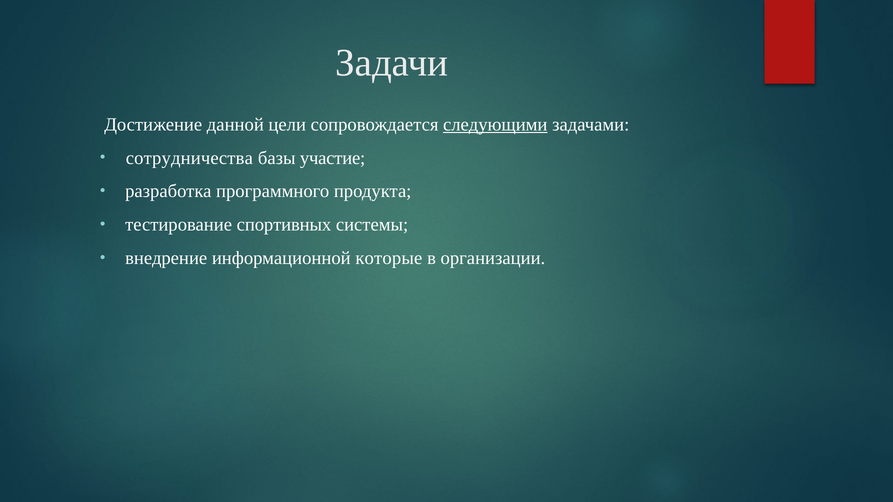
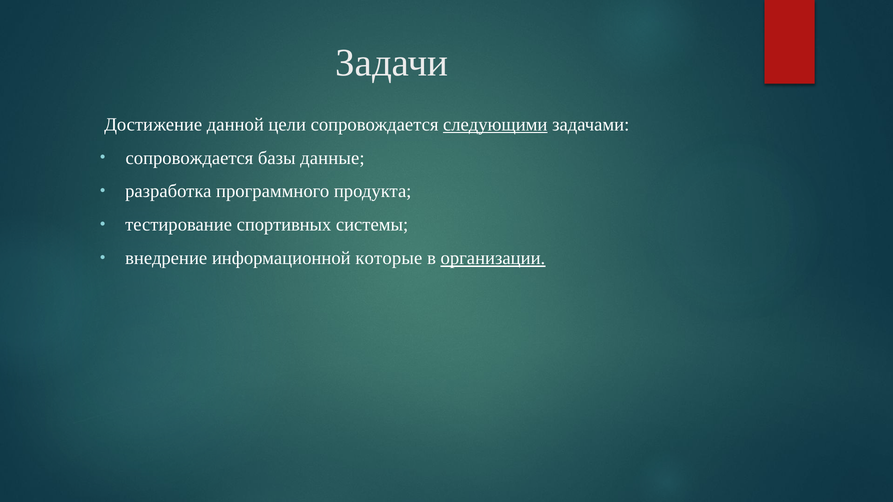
сотрудничества: сотрудничества -> сопровождается (189, 158)
участие: участие -> данные (332, 158)
организации underline: none -> present (493, 258)
